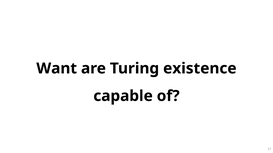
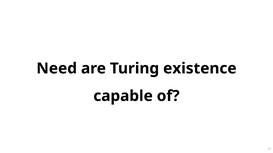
Want: Want -> Need (57, 69)
